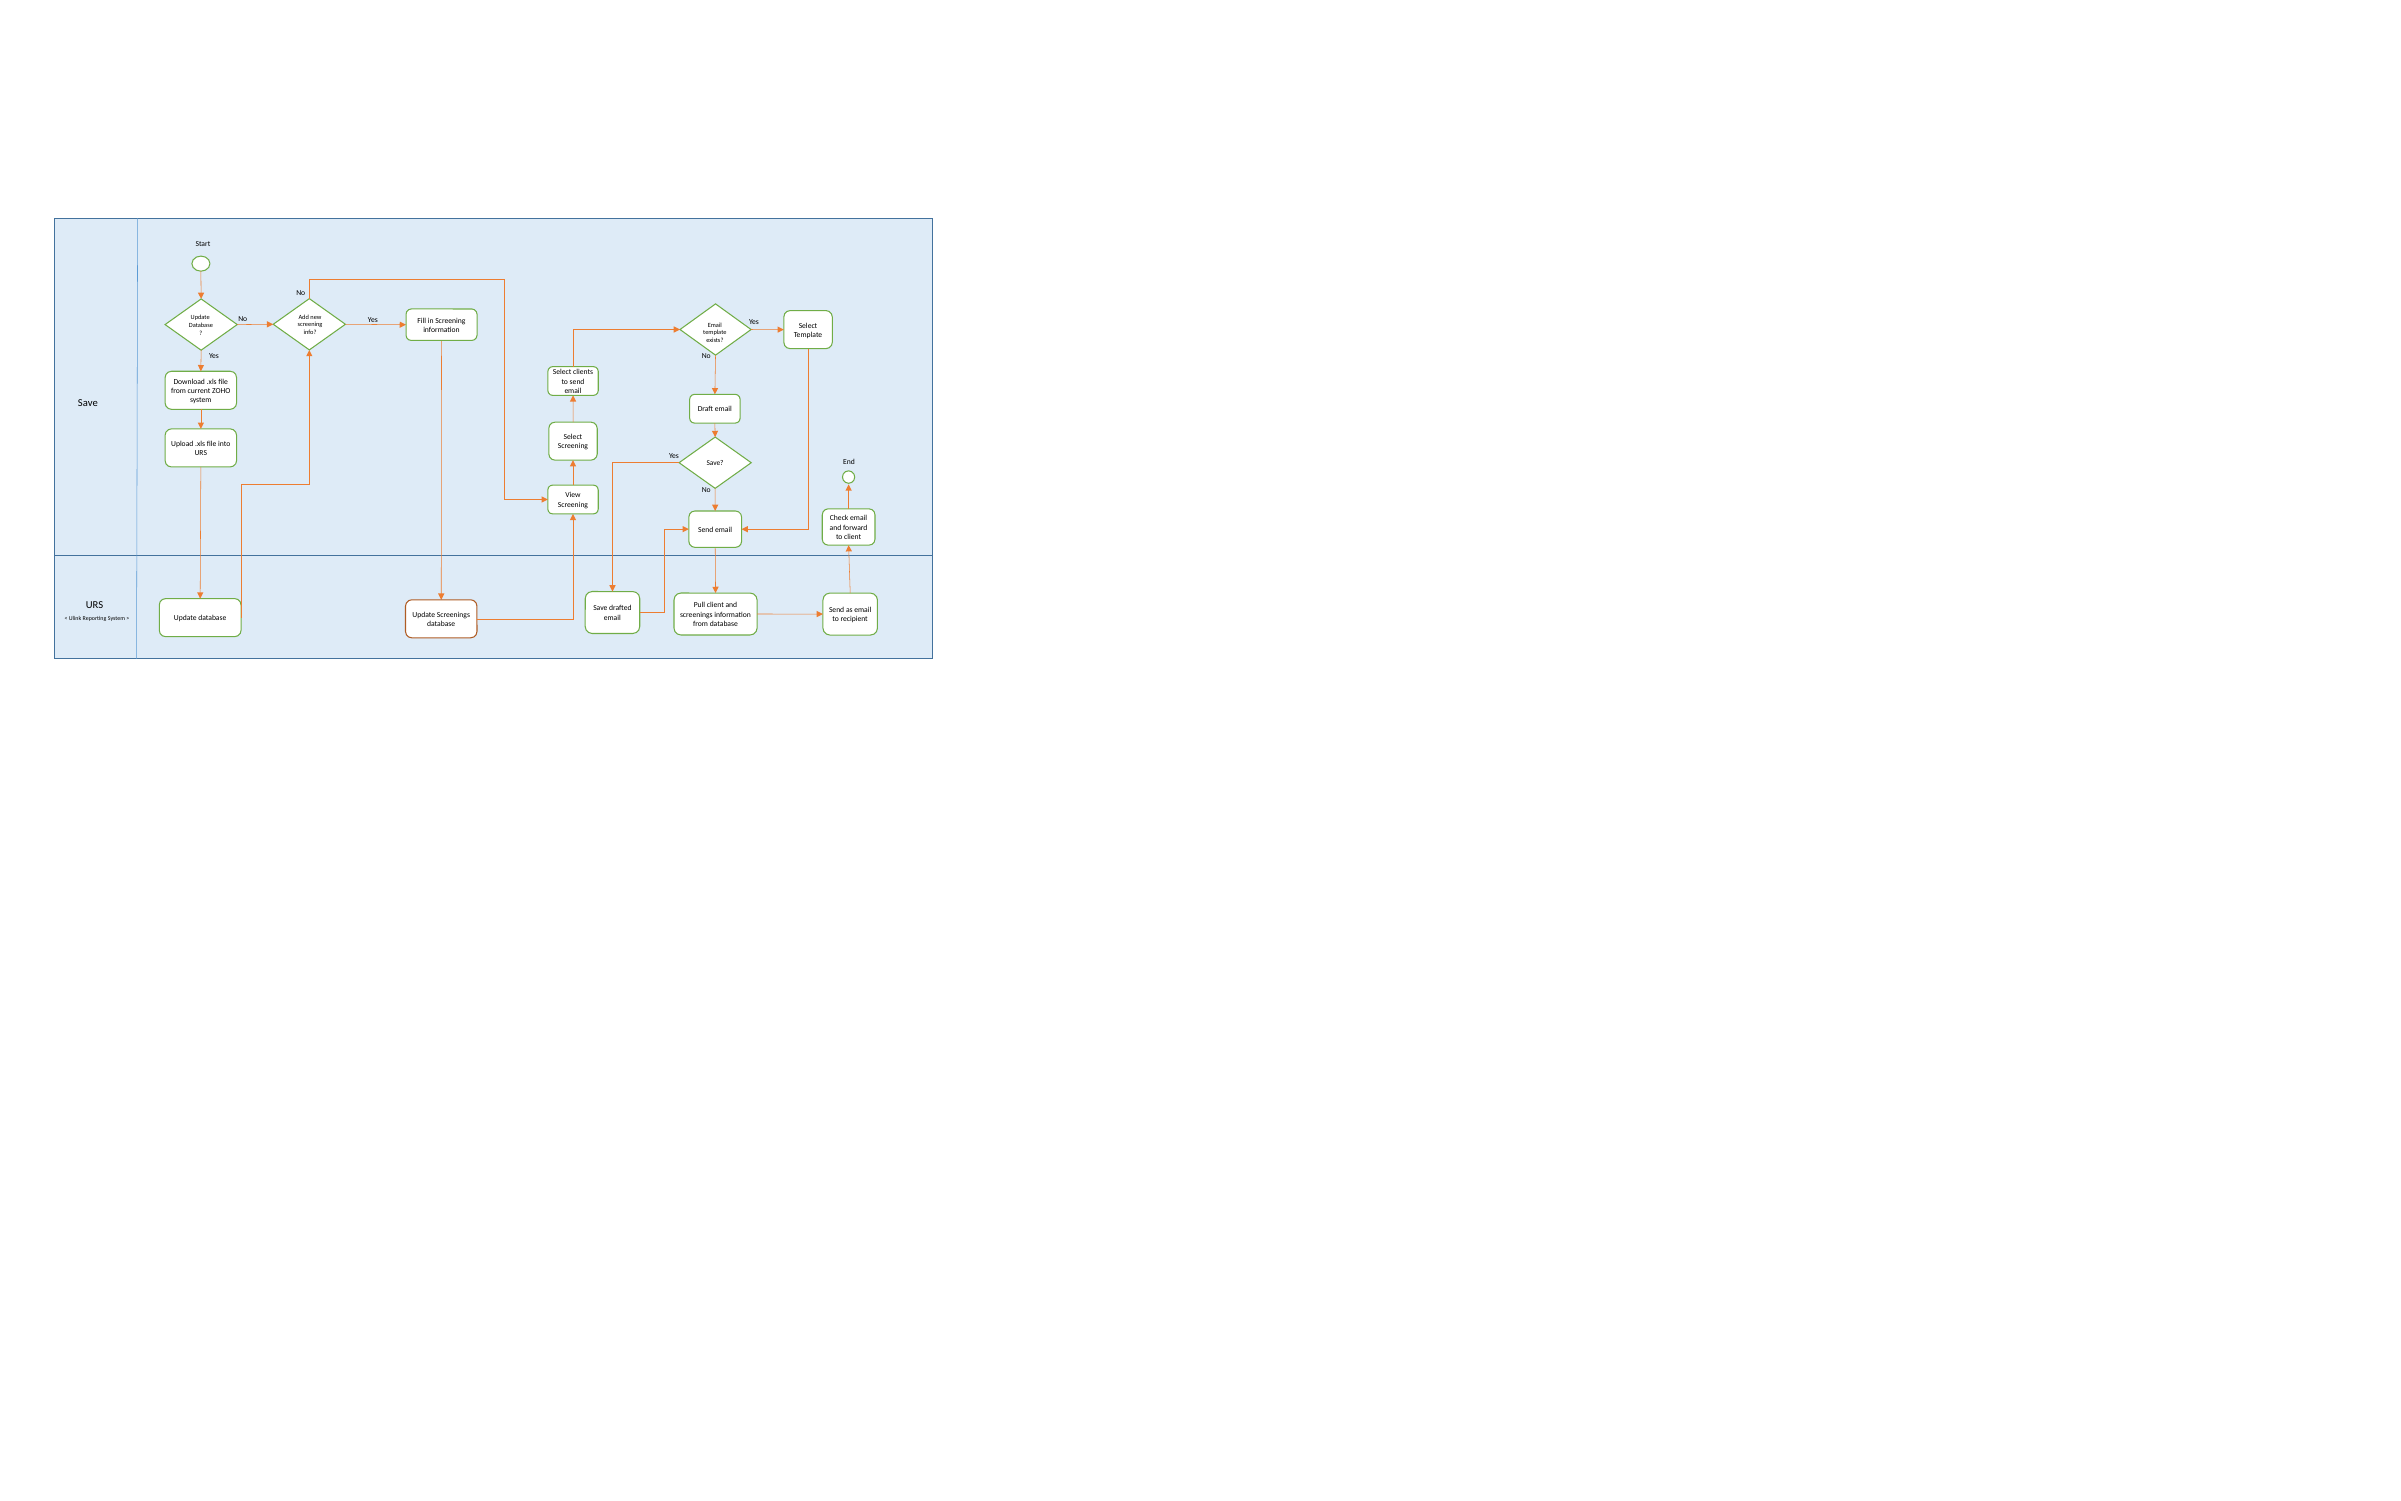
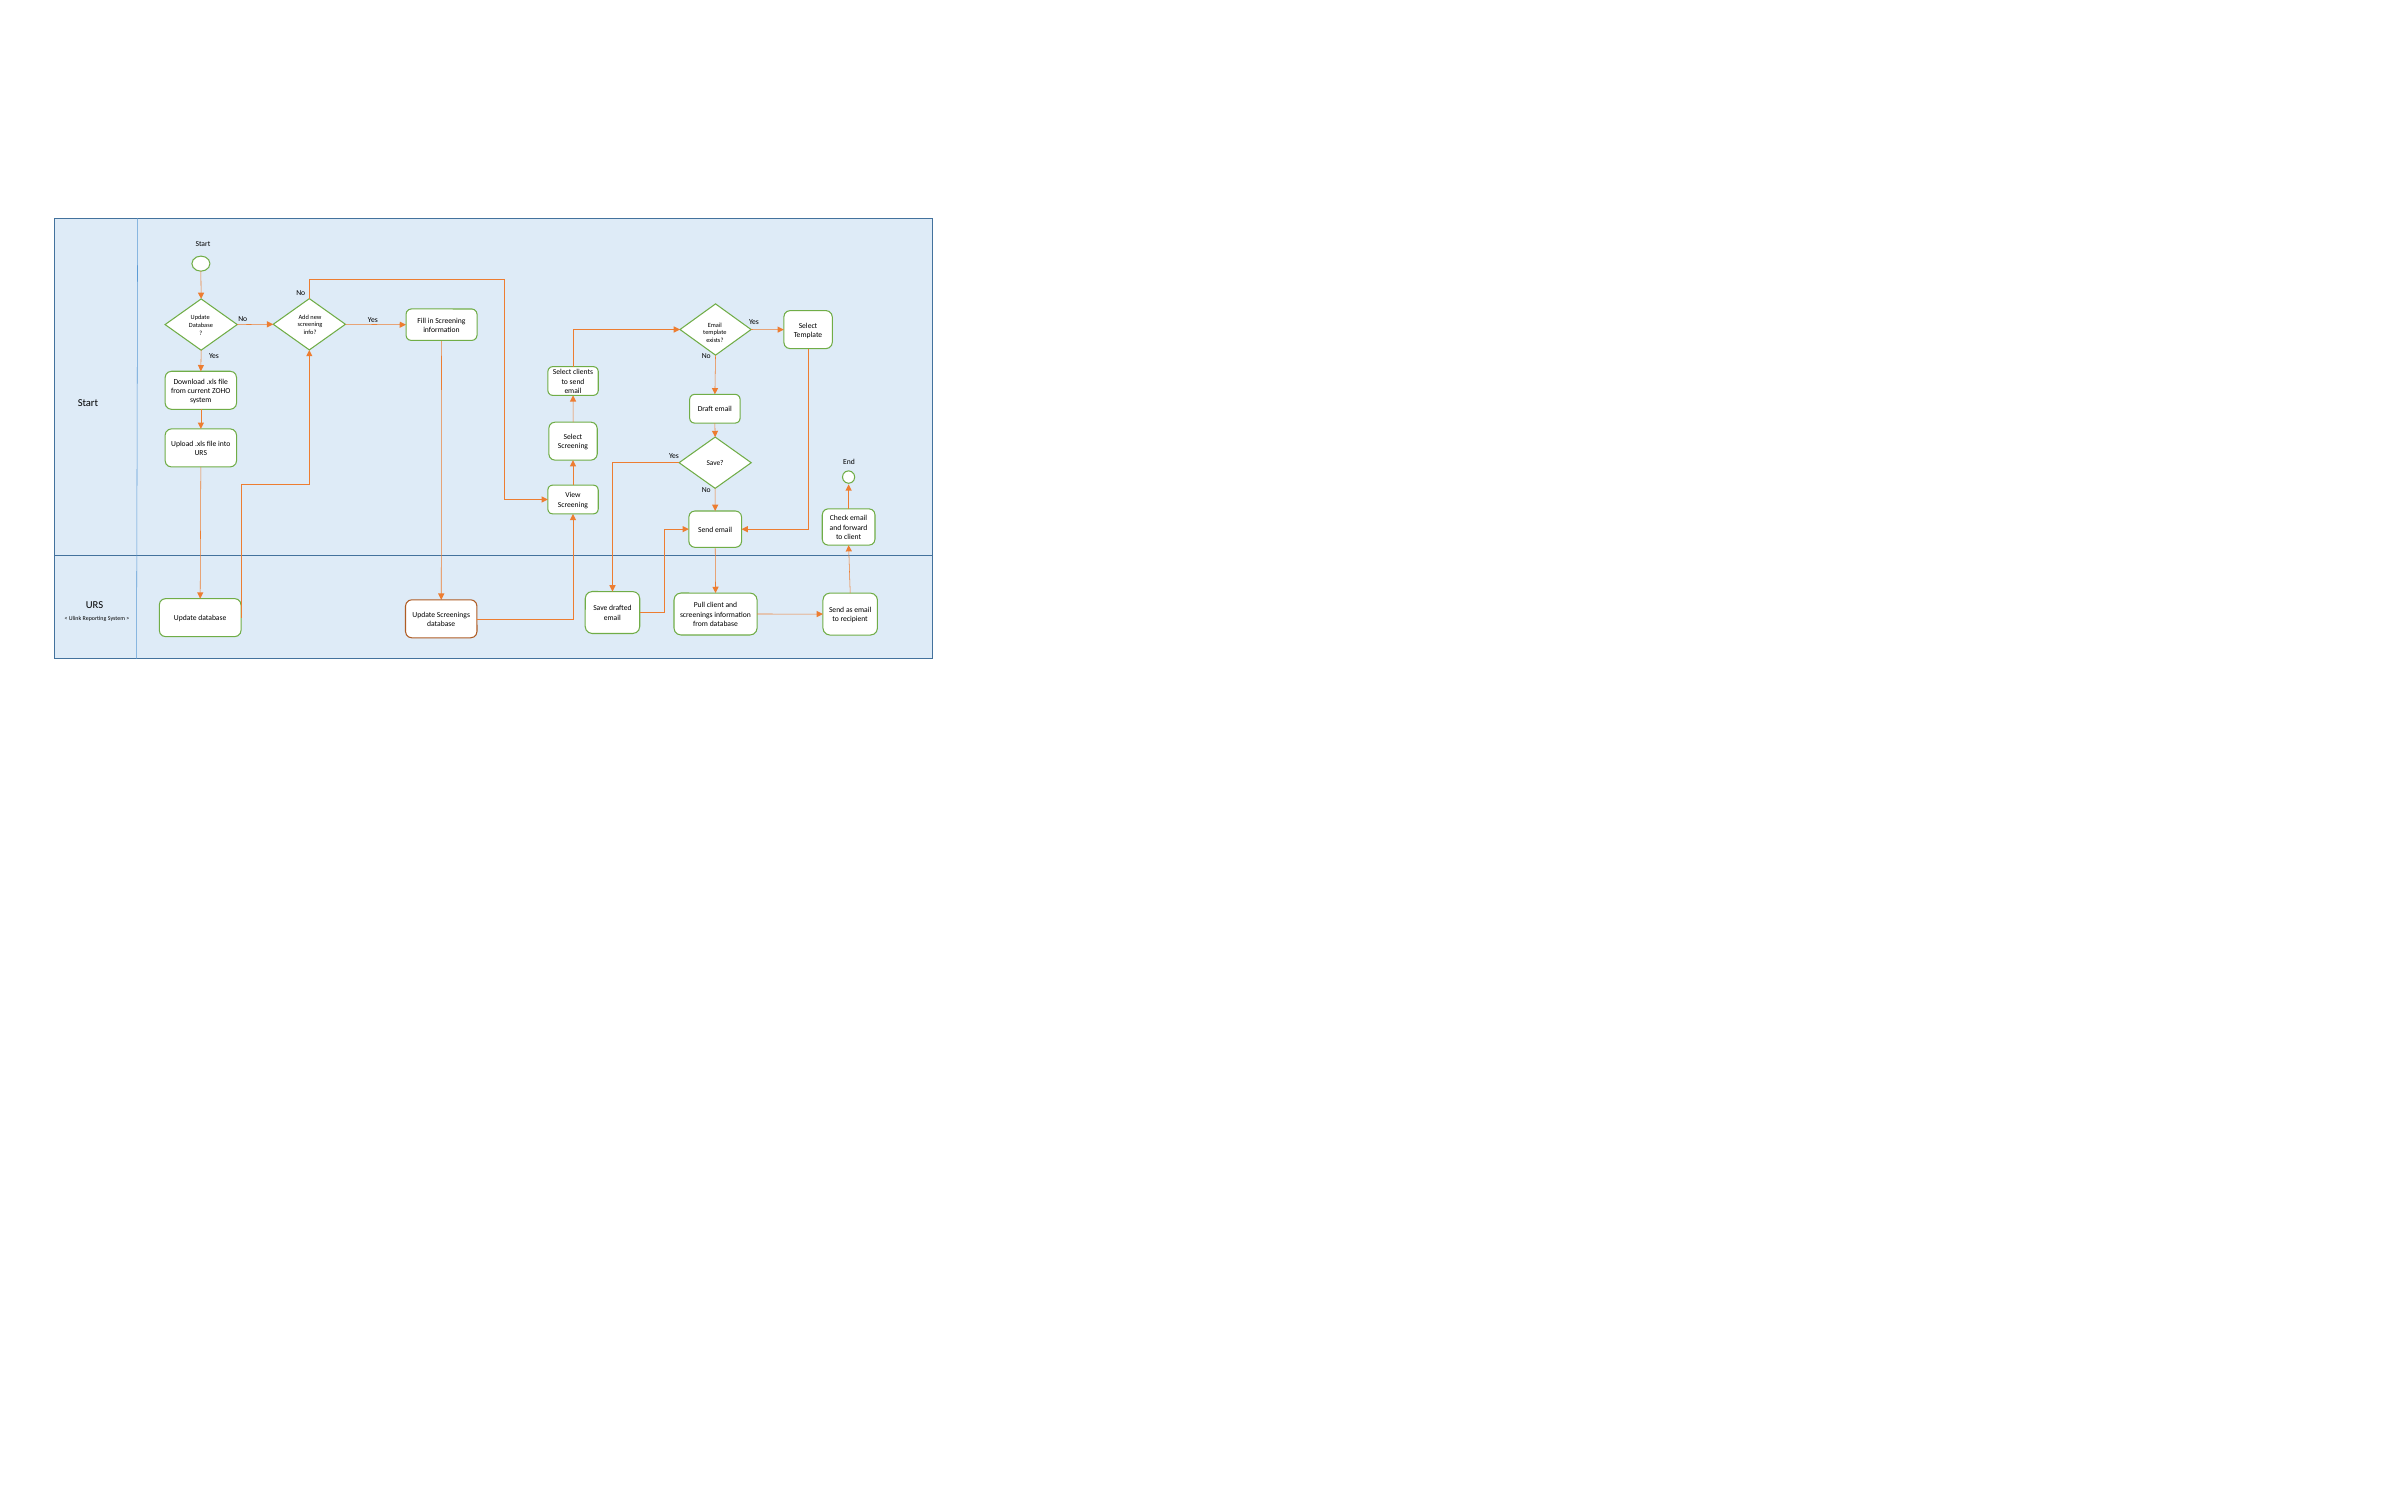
Save: Save -> Start (88, 403)
